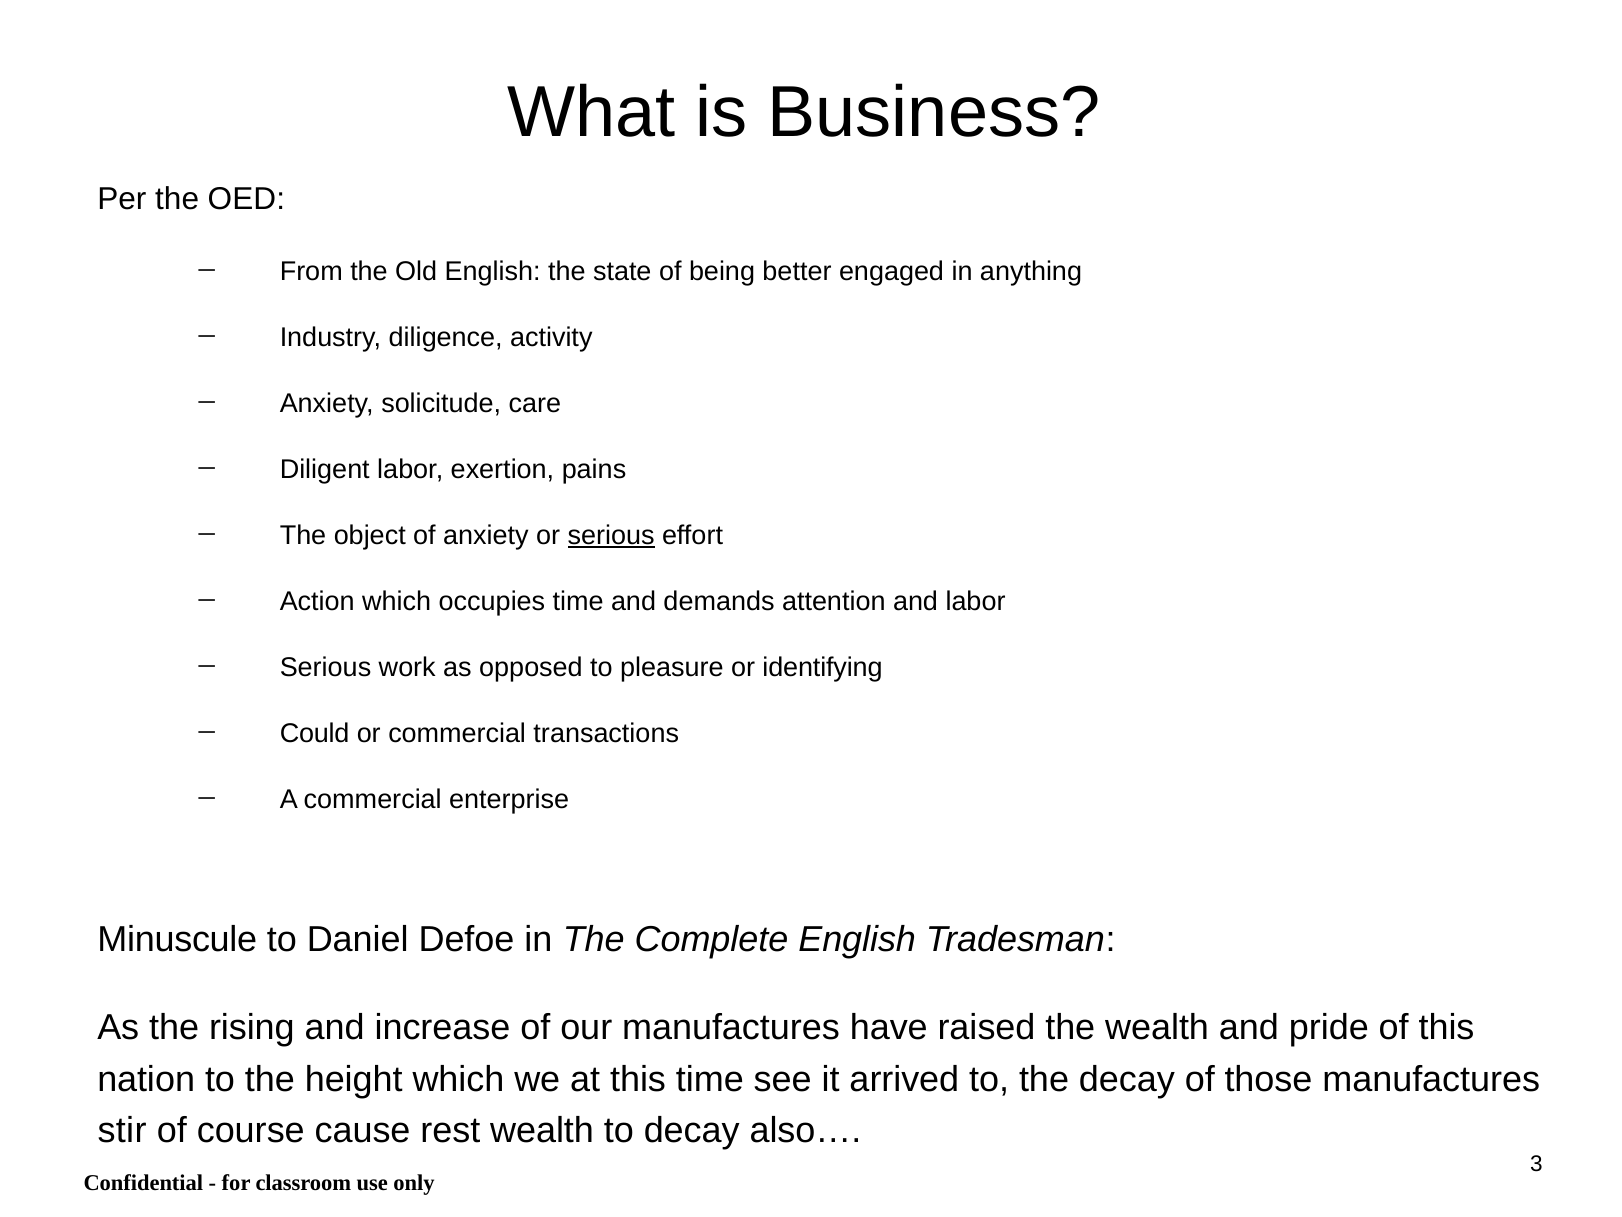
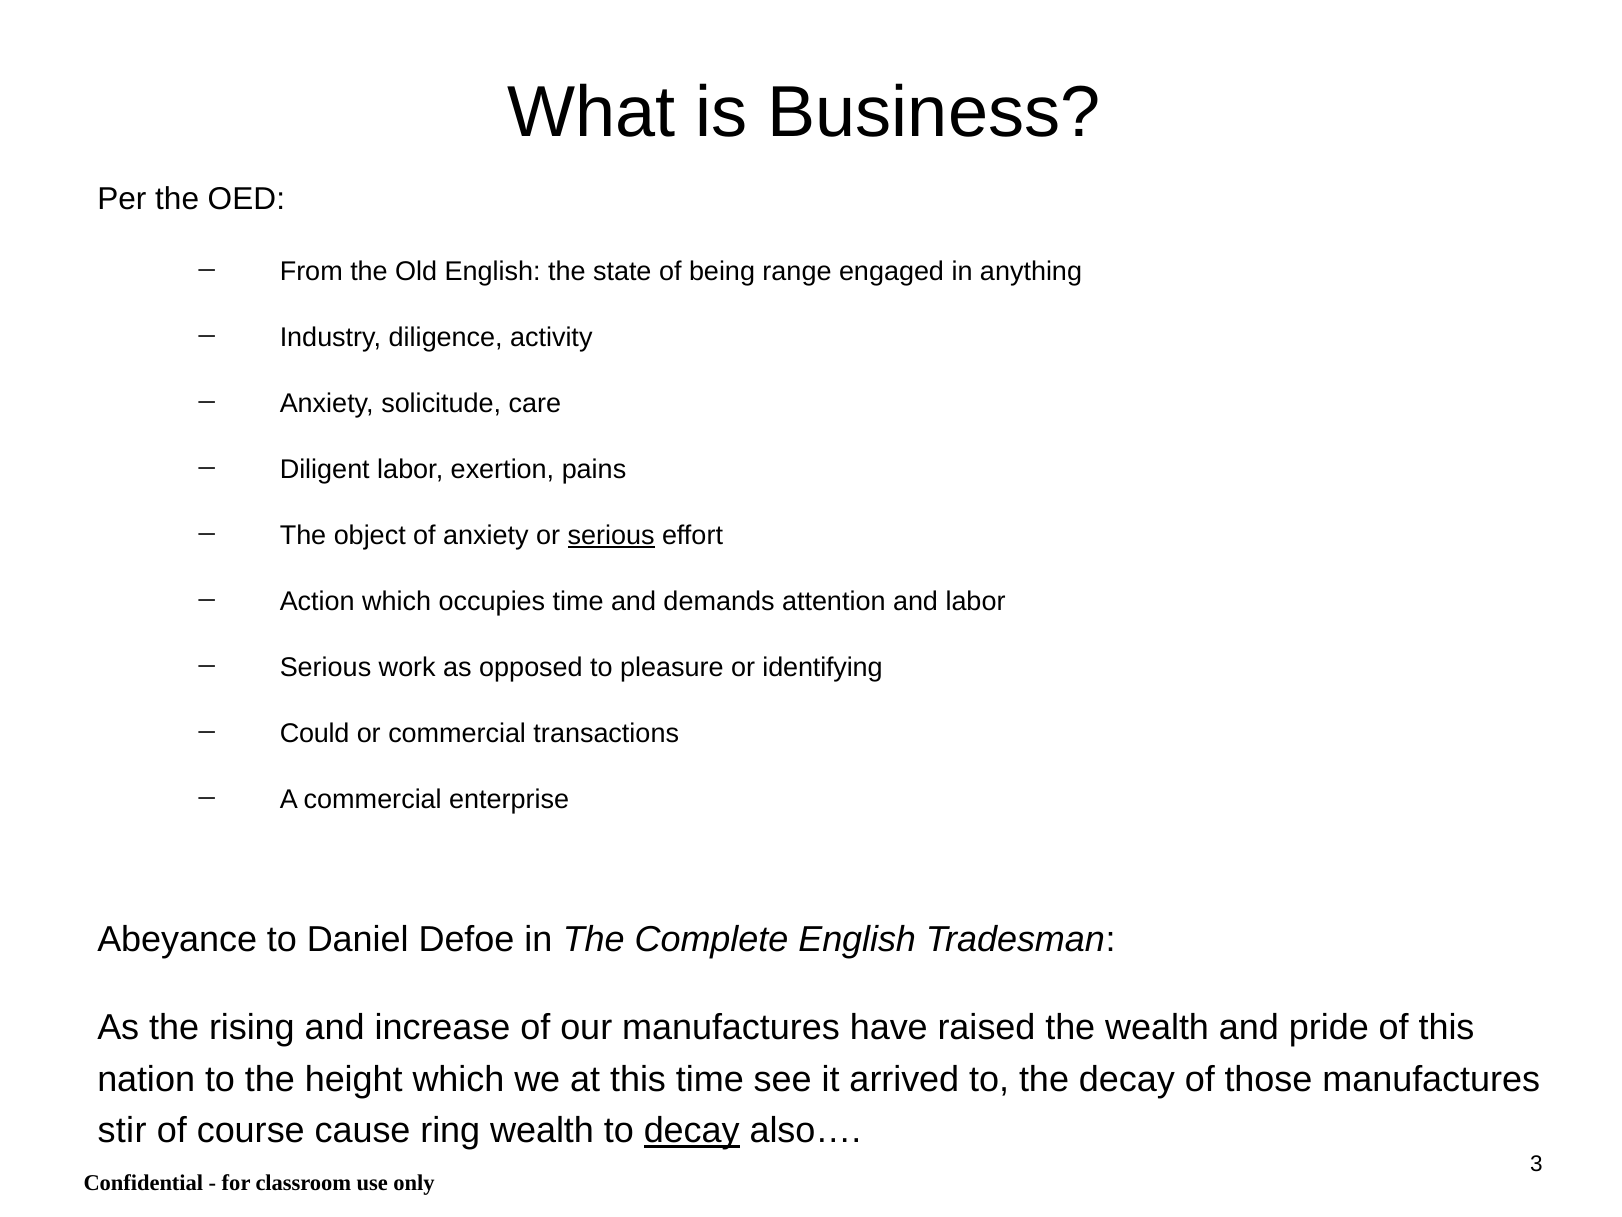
better: better -> range (797, 272)
Minuscule: Minuscule -> Abeyance (177, 939)
rest: rest -> ring (450, 1131)
decay underline: none -> present (692, 1131)
